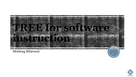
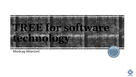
instruction: instruction -> technology (41, 38)
